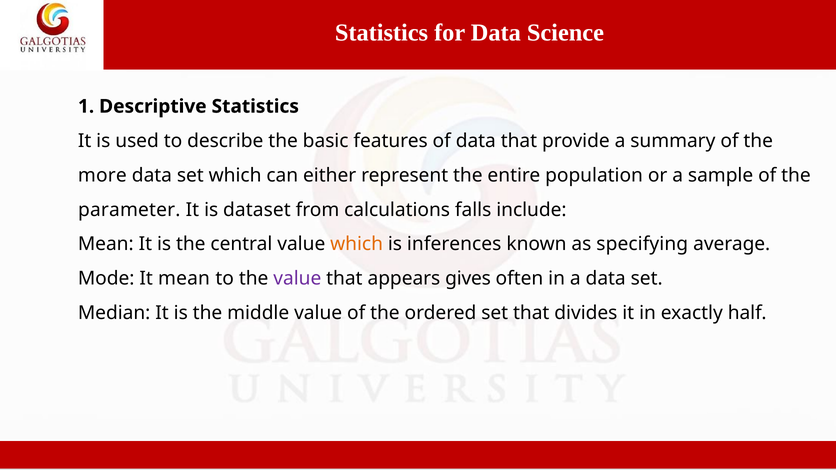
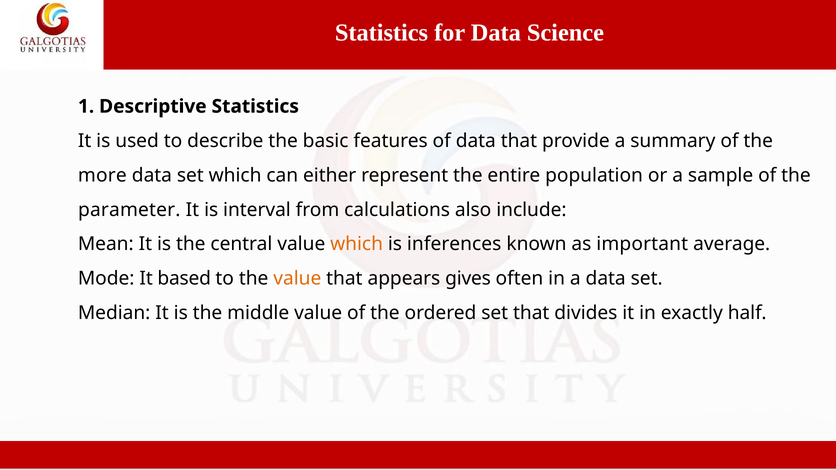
dataset: dataset -> interval (257, 210)
falls: falls -> also (473, 210)
specifying: specifying -> important (642, 244)
It mean: mean -> based (184, 279)
value colour: purple -> orange (297, 279)
